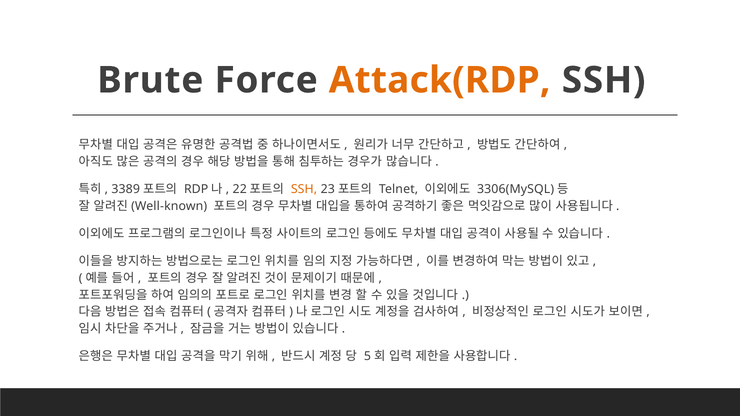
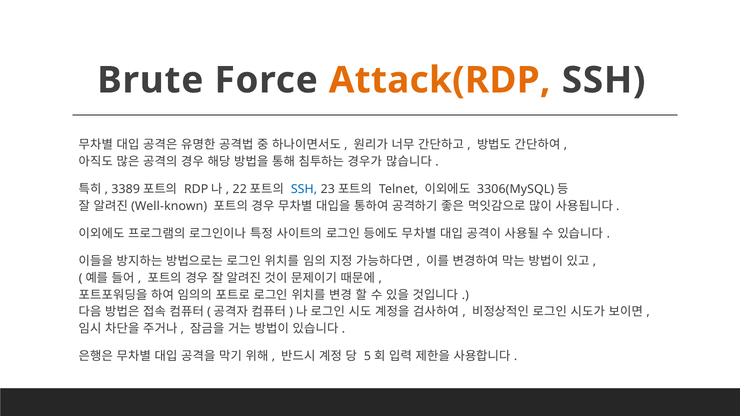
SSH colour: orange -> blue (304, 189)
